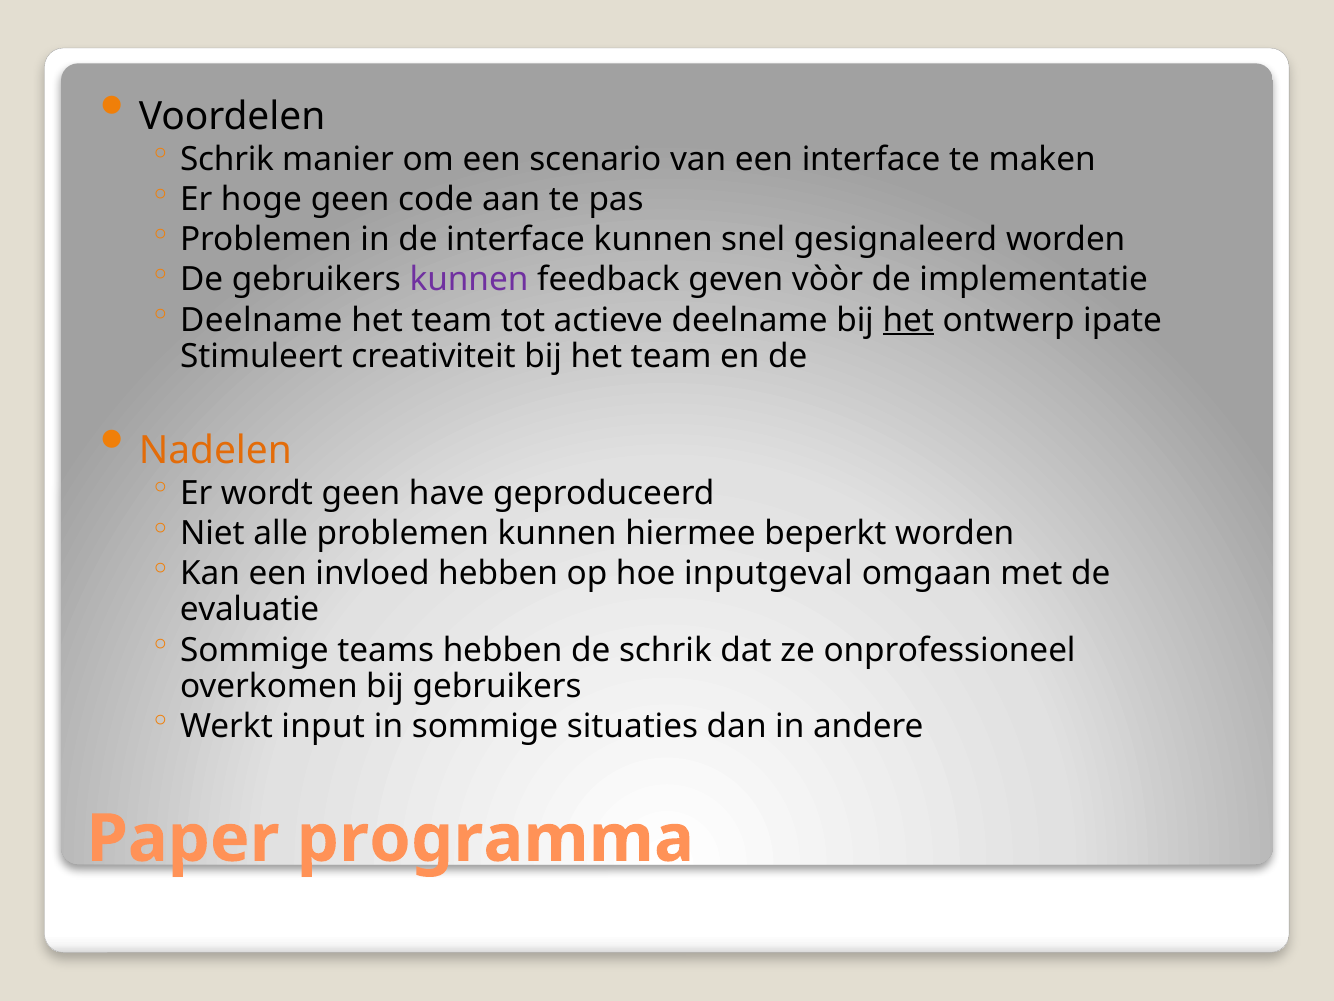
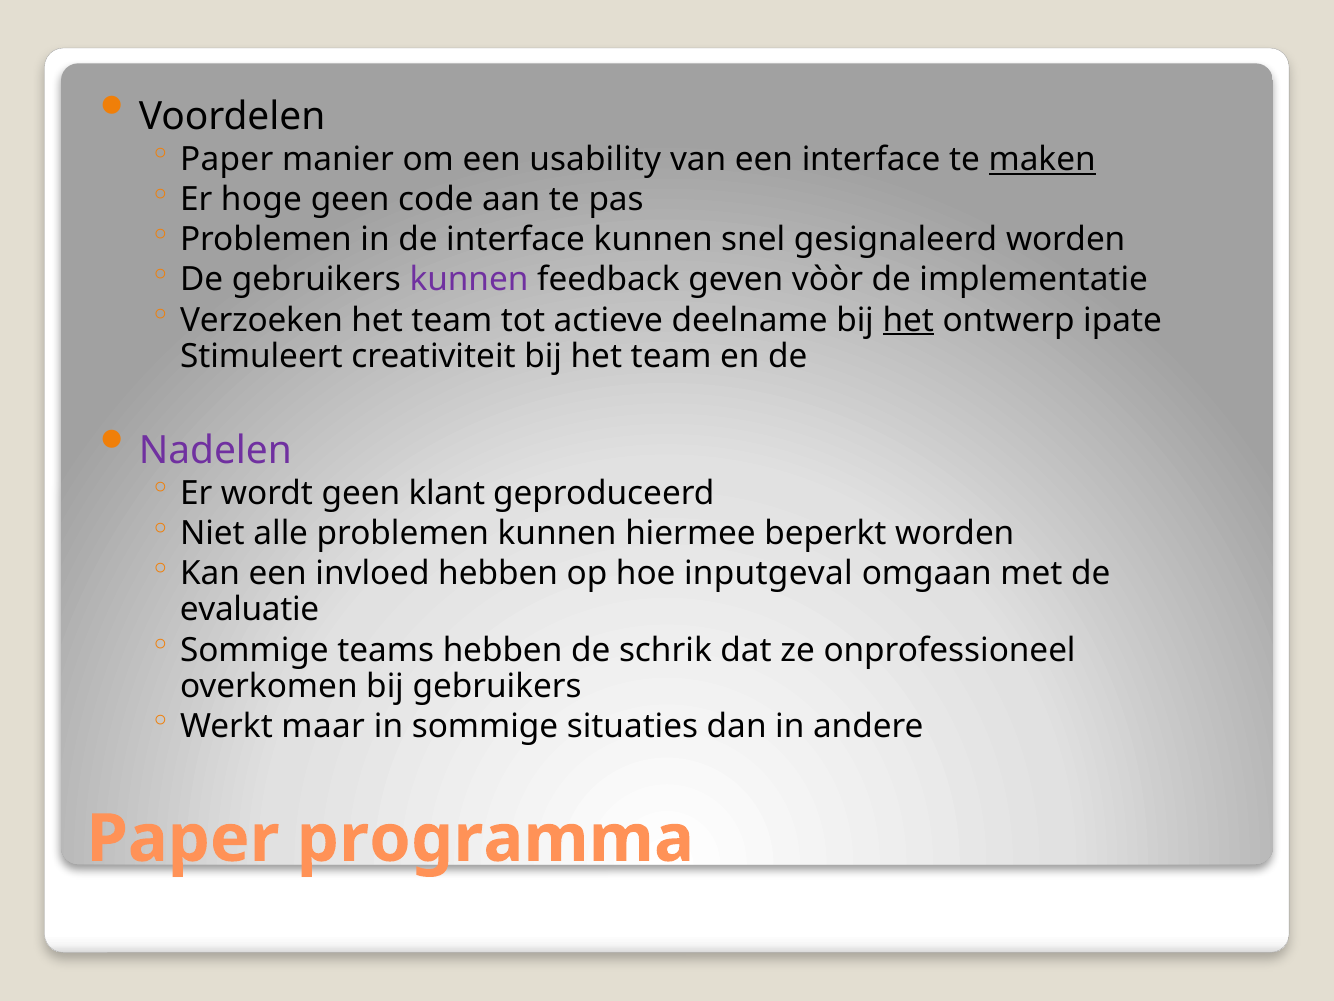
Schrik: Schrik -> Paper (227, 159)
scenario: scenario -> usability (595, 159)
maken underline: none -> present (1042, 159)
Deelname: Deelname -> Verzoeken (262, 320)
Nadelen colour: orange -> purple (215, 451)
have: have -> klant (447, 493)
input: input -> maar (323, 726)
